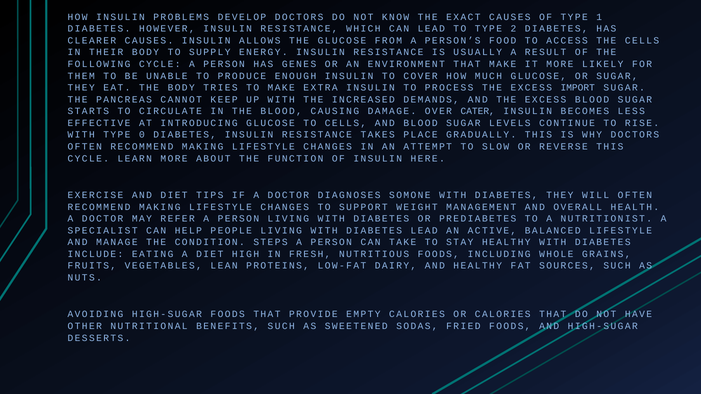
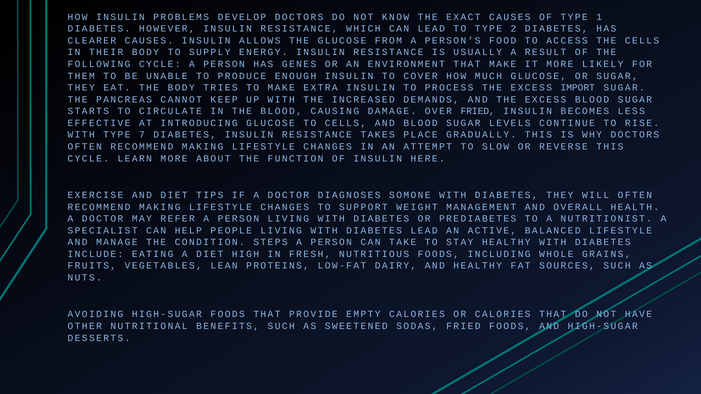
OVER CATER: CATER -> FRIED (478, 111)
0: 0 -> 7 (142, 135)
